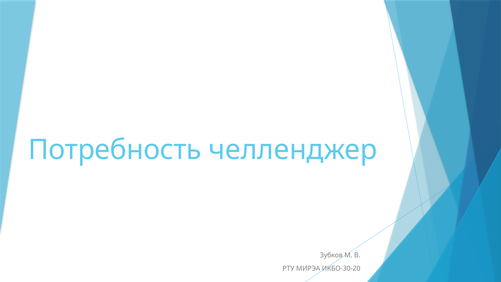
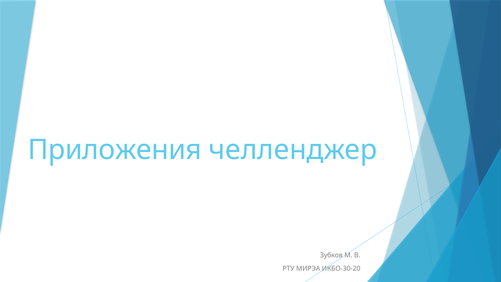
Потребность: Потребность -> Приложения (115, 150)
